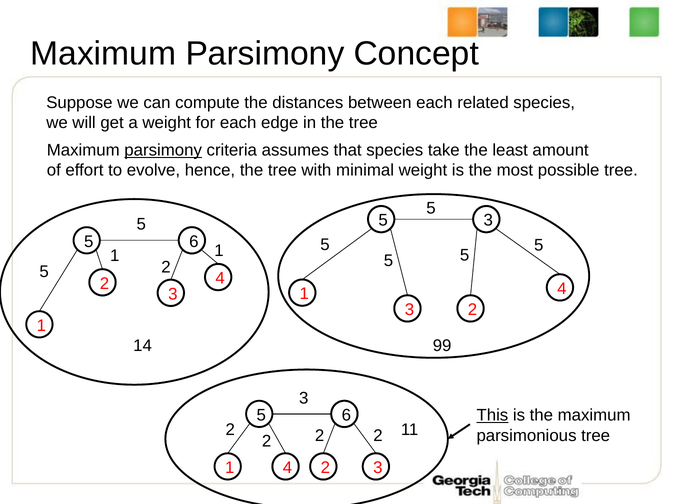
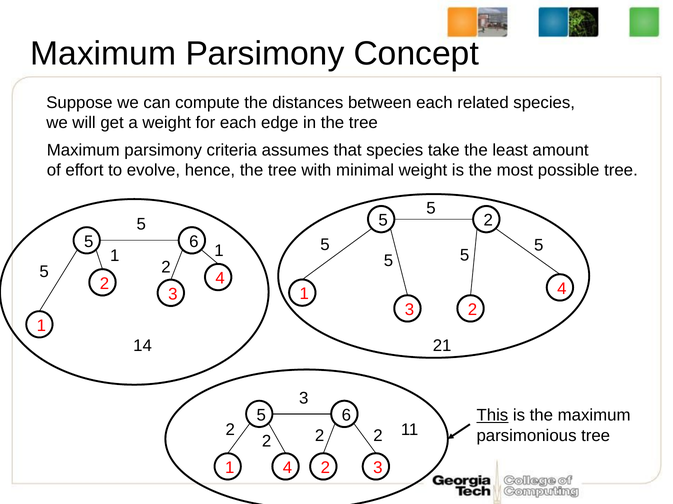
parsimony underline: present -> none (163, 150)
3: 3 -> 2 (488, 221)
99: 99 -> 21 (442, 346)
